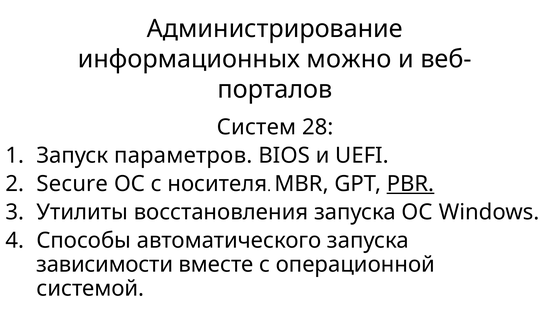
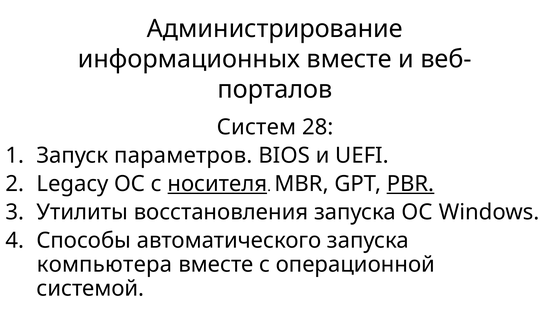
информационных можно: можно -> вместе (349, 59)
Secure: Secure -> Legacy (72, 183)
носителя underline: none -> present (217, 183)
зависимости: зависимости -> компьютера (104, 264)
